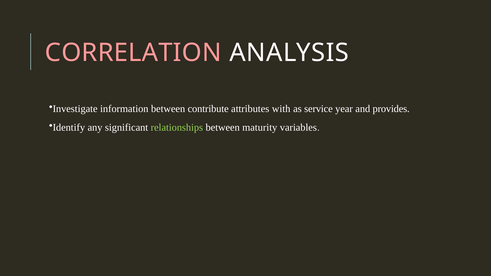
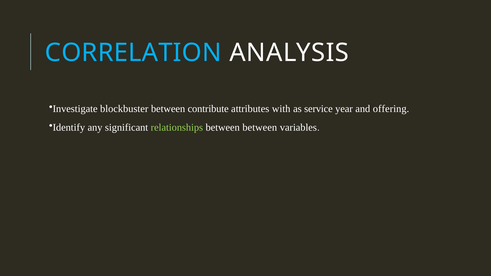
CORRELATION colour: pink -> light blue (133, 53)
information: information -> blockbuster (124, 109)
provides: provides -> offering (391, 109)
between maturity: maturity -> between (260, 127)
